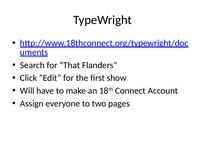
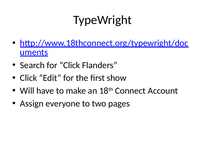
for That: That -> Click (70, 65)
